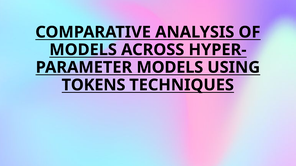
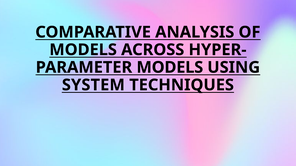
TOKENS: TOKENS -> SYSTEM (93, 85)
